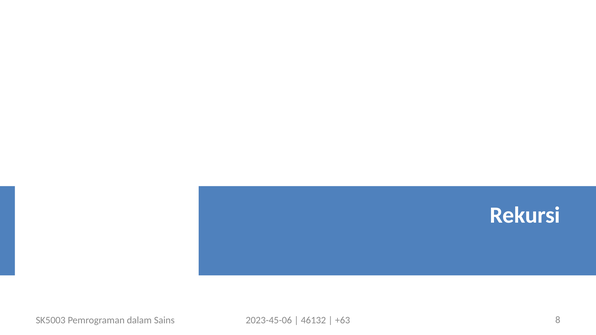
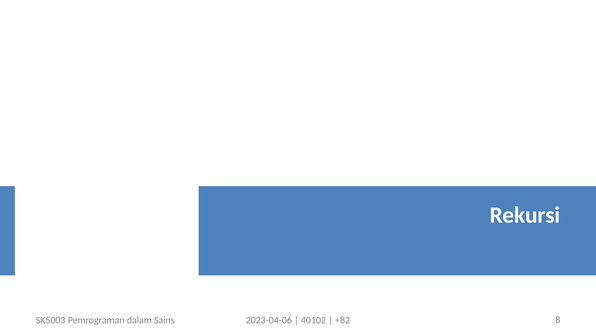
2023-45-06: 2023-45-06 -> 2023-04-06 (269, 320)
46132: 46132 -> 40102 (313, 320)
+63: +63 -> +82 (343, 320)
